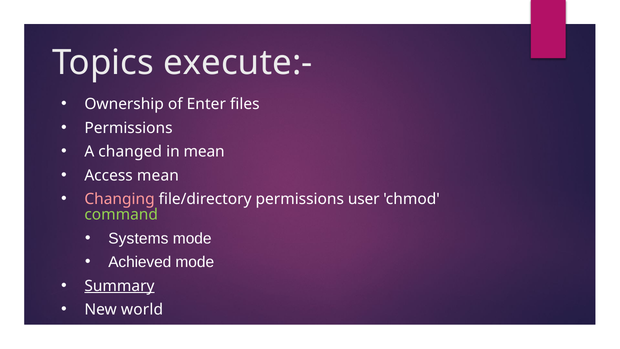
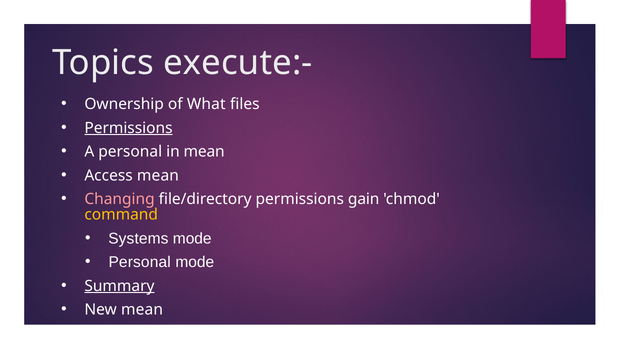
Enter: Enter -> What (206, 104)
Permissions underline: none -> present (128, 128)
A changed: changed -> personal (130, 152)
user: user -> gain (364, 199)
command colour: light green -> yellow (121, 214)
Achieved: Achieved -> Personal (140, 262)
New world: world -> mean (142, 309)
